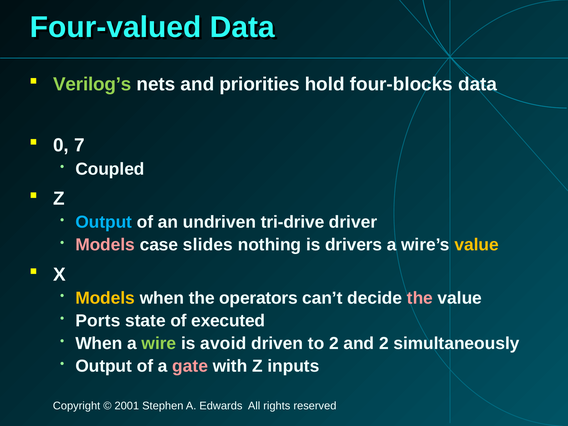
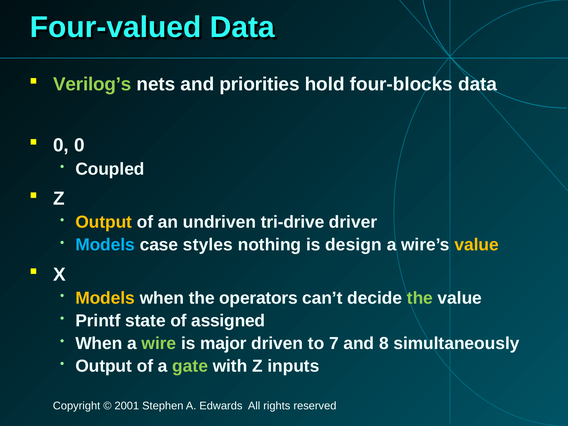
0 7: 7 -> 0 (79, 145)
Output colour: light blue -> yellow (104, 222)
Models colour: pink -> light blue (105, 245)
slides: slides -> styles (208, 245)
drivers: drivers -> design (353, 245)
the colour: pink -> light green (420, 298)
Ports: Ports -> Printf (98, 321)
executed: executed -> assigned (228, 321)
avoid: avoid -> major (223, 343)
to 2: 2 -> 7 (334, 343)
and 2: 2 -> 8 (384, 343)
gate colour: pink -> light green (190, 366)
